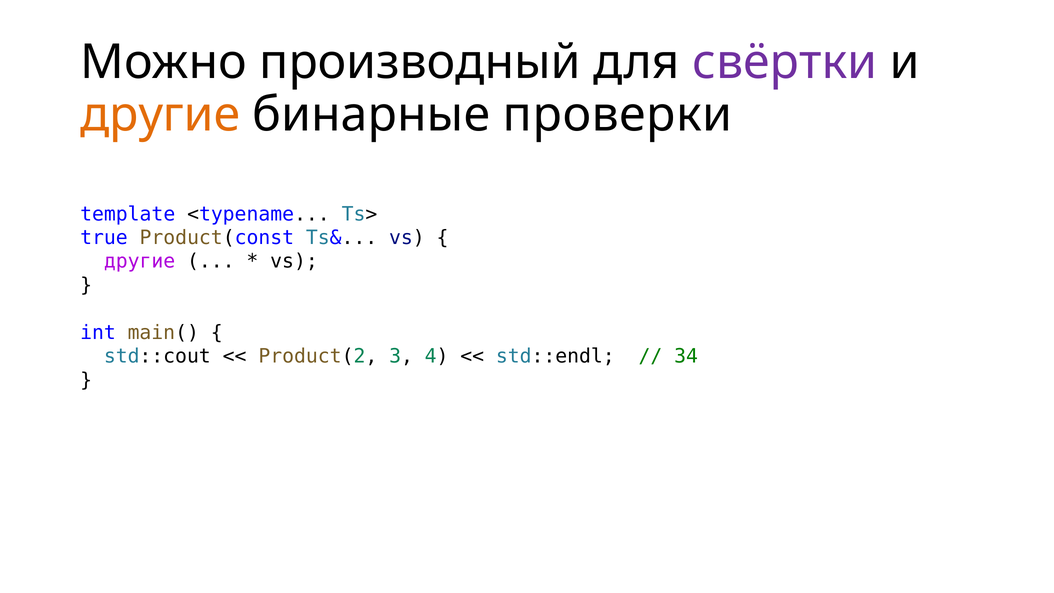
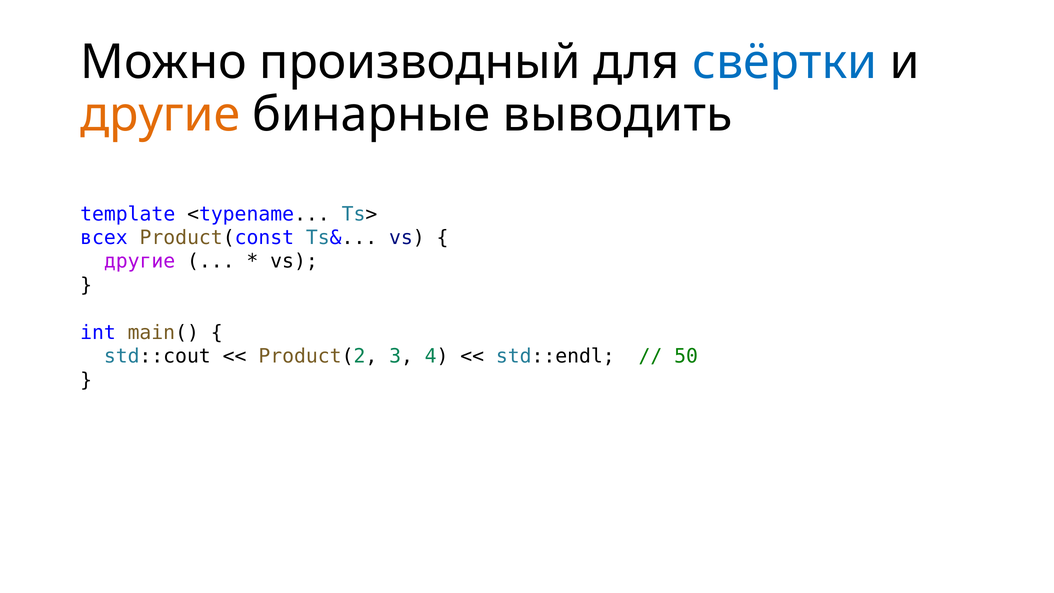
свёртки colour: purple -> blue (785, 62)
проверки: проверки -> выводить (618, 115)
true: true -> всех (104, 238)
34: 34 -> 50 (686, 356)
